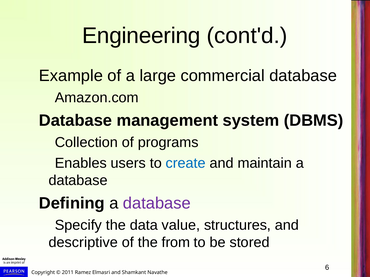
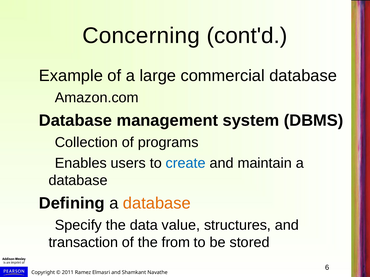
Engineering: Engineering -> Concerning (141, 36)
database colour: purple -> orange (157, 204)
descriptive: descriptive -> transaction (83, 243)
